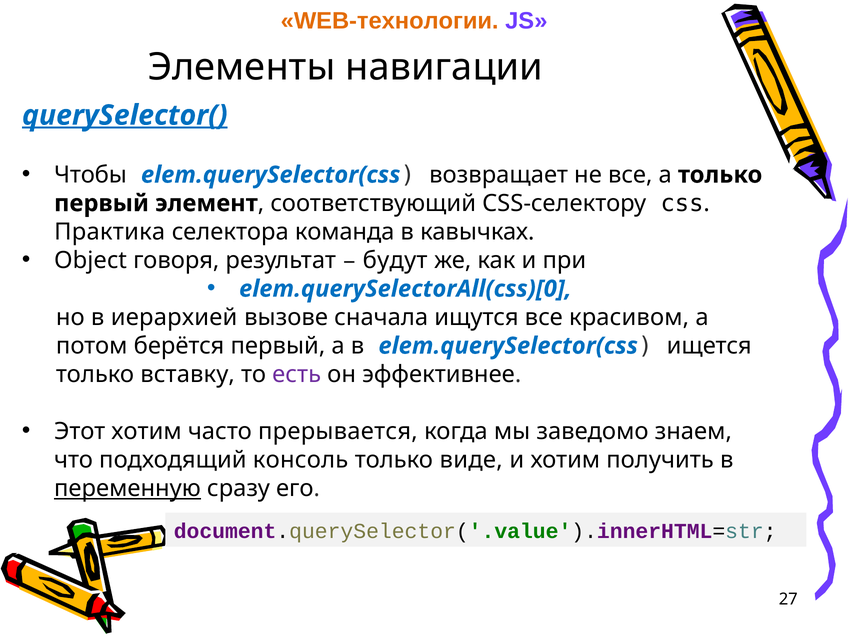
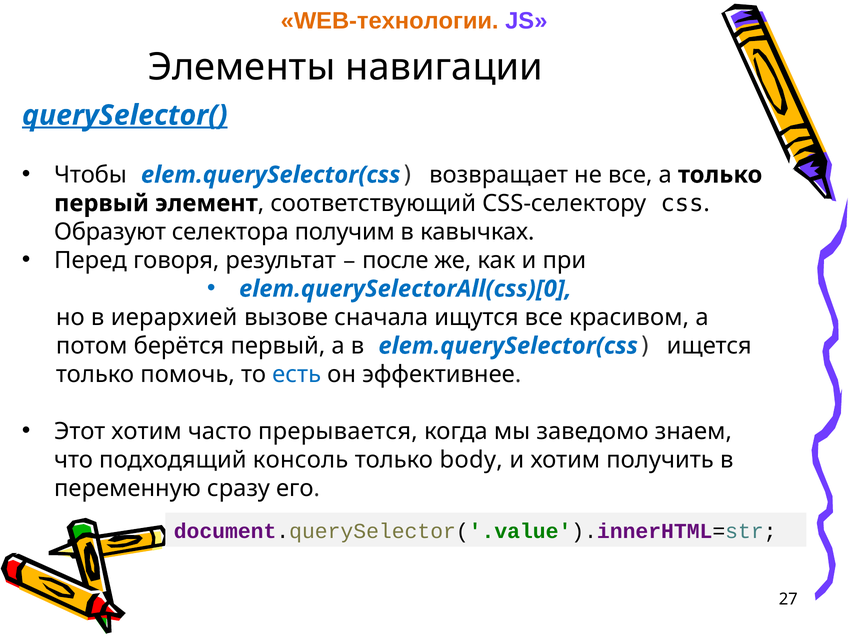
Практика: Практика -> Образуют (110, 232)
команда: команда -> получим (345, 232)
Object: Object -> Перед (90, 260)
будут: будут -> после (395, 260)
вставку: вставку -> помочь (188, 374)
есть colour: purple -> blue (297, 374)
виде: виде -> body (471, 460)
переменную underline: present -> none (127, 489)
